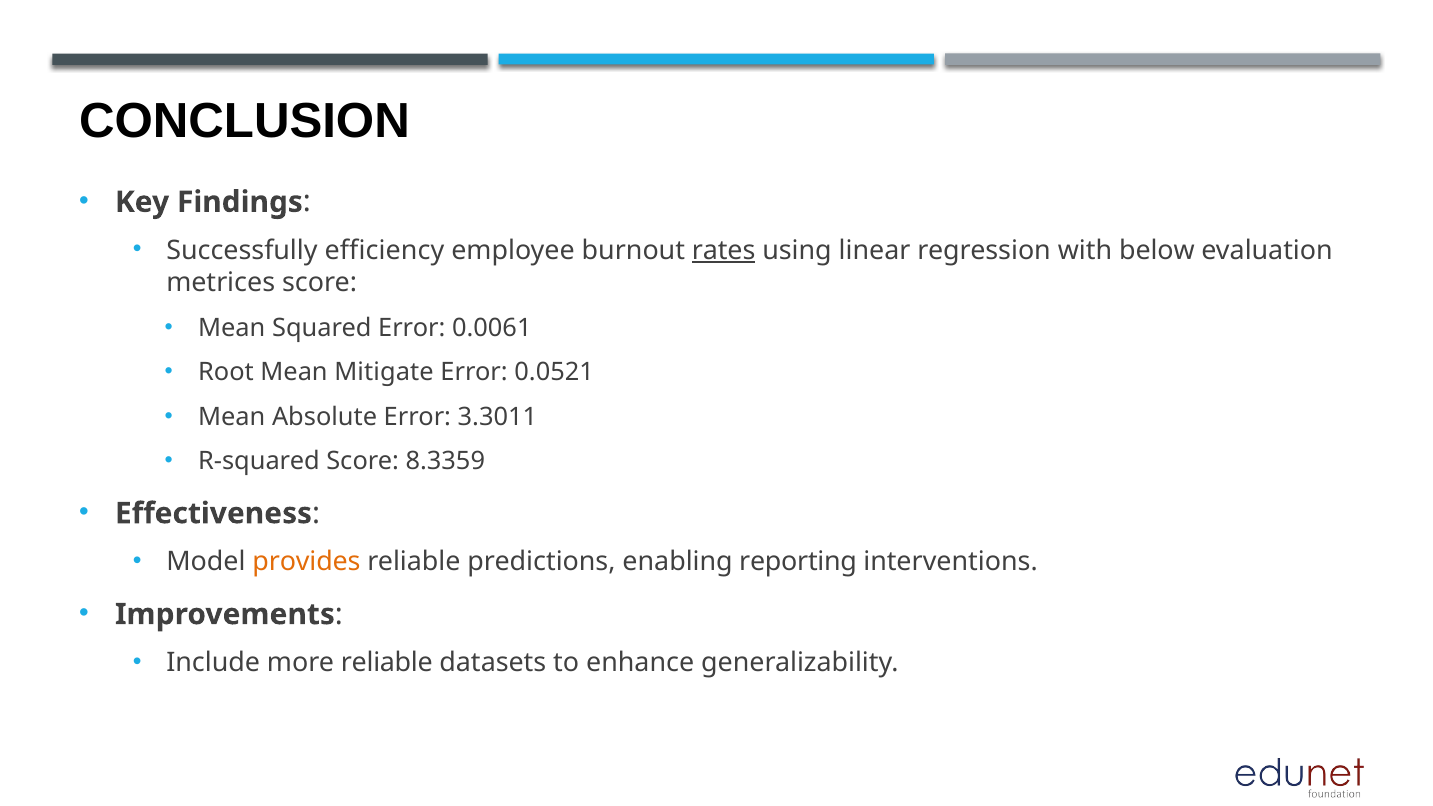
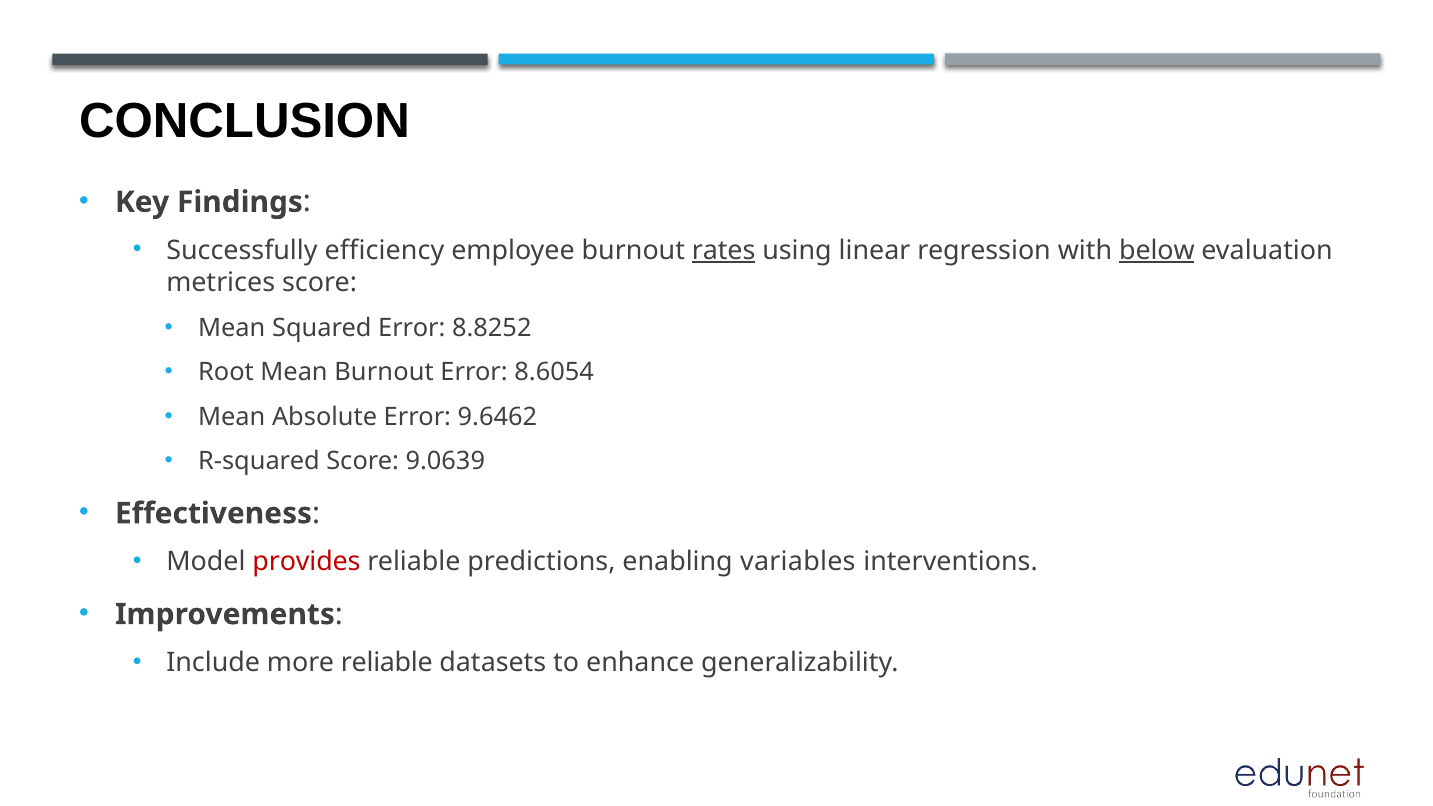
below underline: none -> present (1157, 250)
0.0061: 0.0061 -> 8.8252 (492, 328)
Mean Mitigate: Mitigate -> Burnout (384, 372)
0.0521: 0.0521 -> 8.6054 (554, 372)
3.3011: 3.3011 -> 9.6462 (497, 417)
8.3359: 8.3359 -> 9.0639 (445, 461)
provides colour: orange -> red (307, 562)
reporting: reporting -> variables (798, 562)
